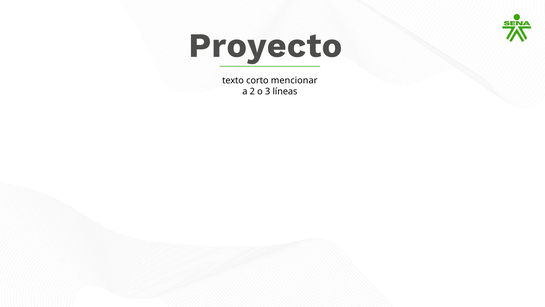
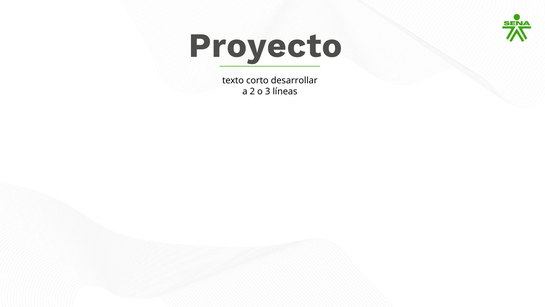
mencionar: mencionar -> desarrollar (294, 80)
